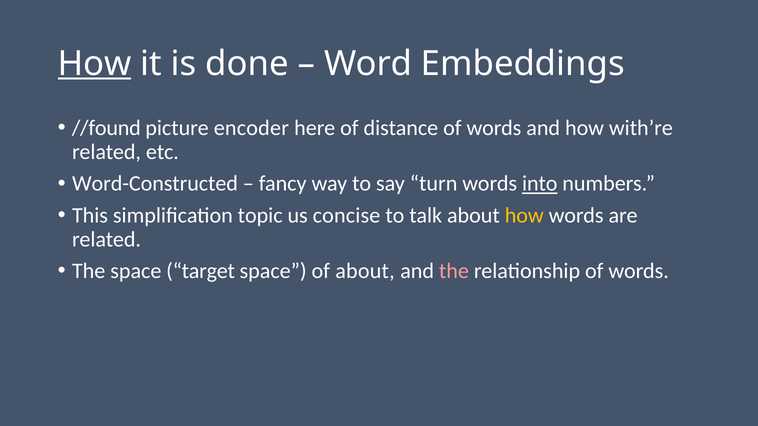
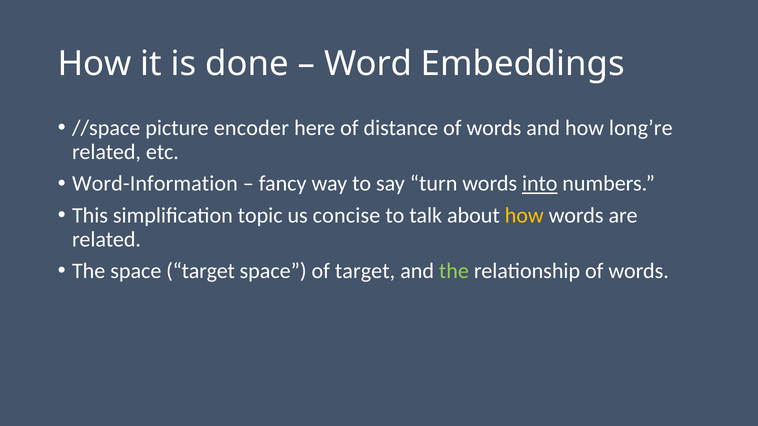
How underline: present -> none (95, 64)
//found: //found -> //space (106, 128)
with’re: with’re -> long’re (641, 128)
Word-Constructed: Word-Constructed -> Word-Information (155, 184)
of about: about -> target (365, 271)
the colour: pink -> light green (454, 271)
